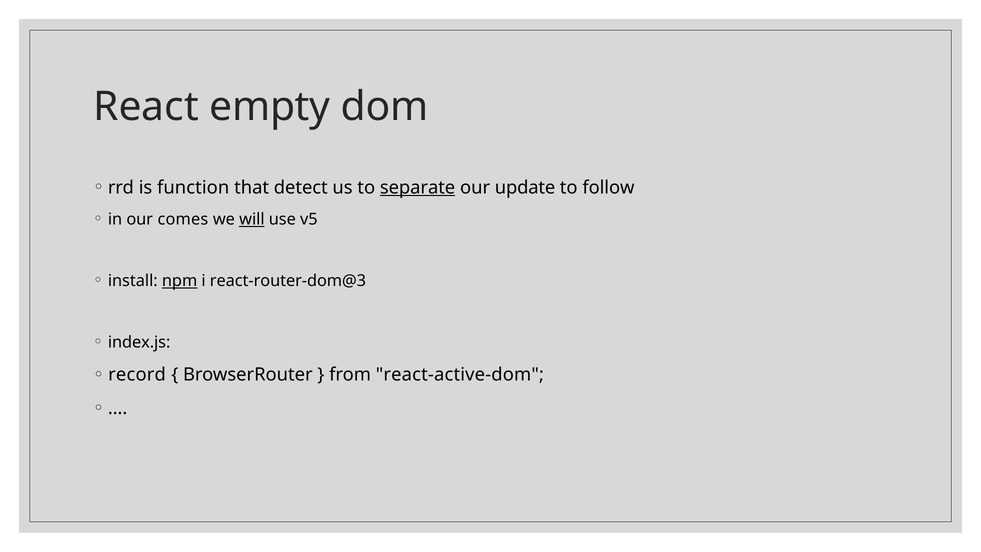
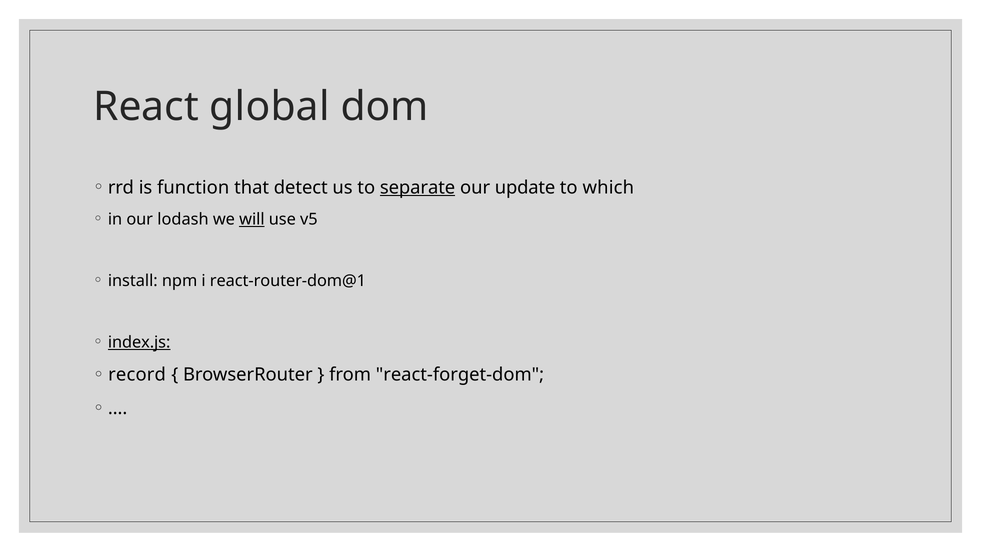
empty: empty -> global (270, 107)
follow: follow -> which (608, 187)
comes: comes -> lodash (183, 219)
npm underline: present -> none (180, 281)
react-router-dom@3: react-router-dom@3 -> react-router-dom@1 (288, 281)
index.js underline: none -> present (139, 342)
react-active-dom: react-active-dom -> react-forget-dom (460, 375)
